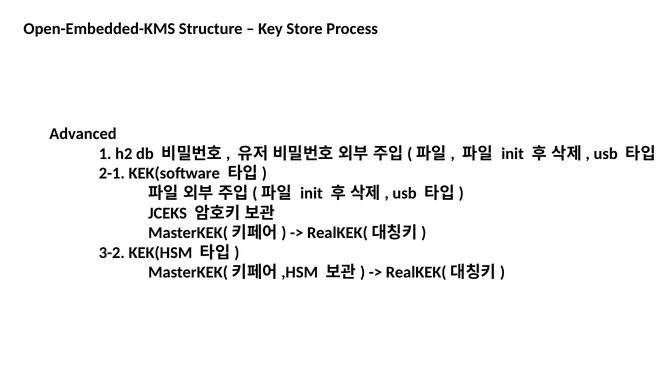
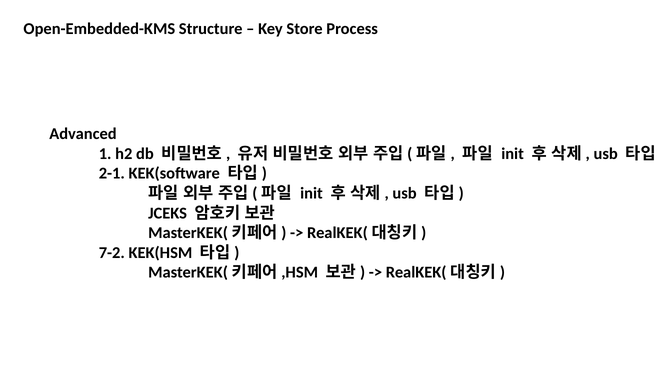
3-2: 3-2 -> 7-2 (112, 252)
